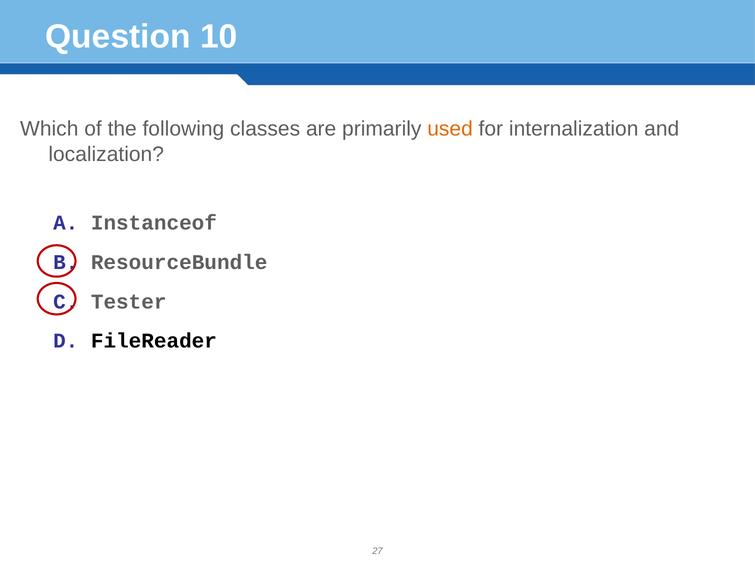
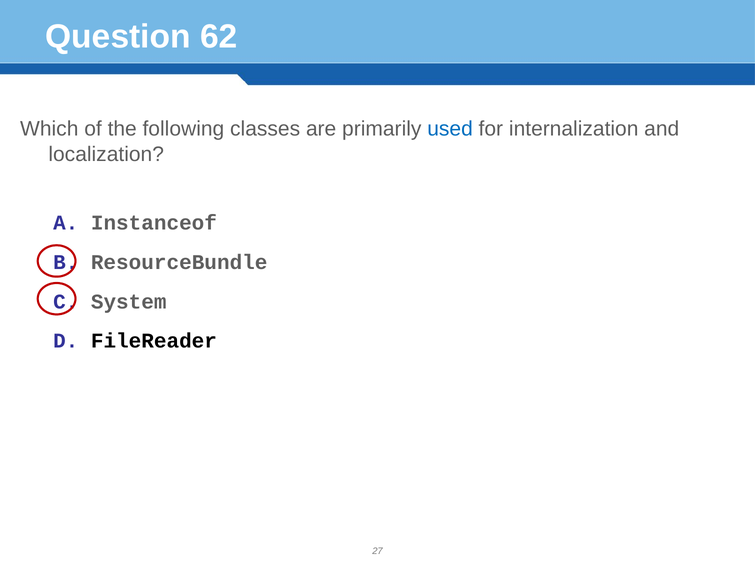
10: 10 -> 62 (219, 37)
used colour: orange -> blue (450, 129)
Tester: Tester -> System (129, 302)
